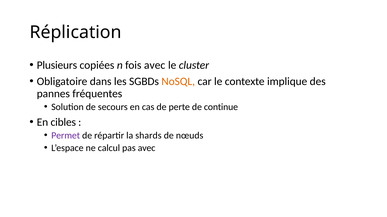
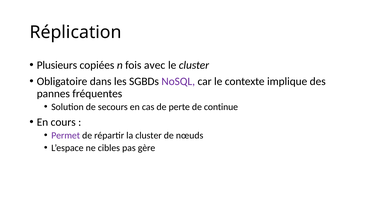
NoSQL colour: orange -> purple (178, 82)
cibles: cibles -> cours (63, 123)
la shards: shards -> cluster (149, 136)
calcul: calcul -> cibles (109, 148)
pas avec: avec -> gère (147, 148)
